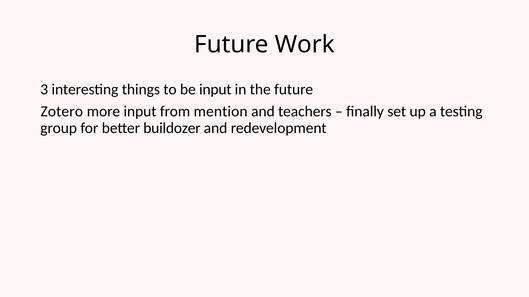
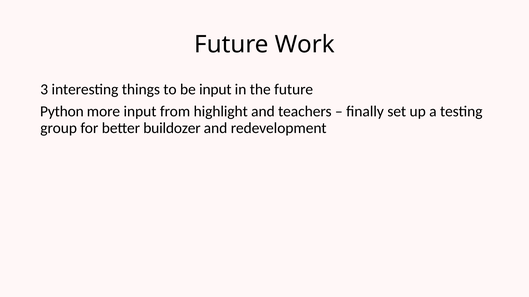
Zotero: Zotero -> Python (62, 112)
mention: mention -> highlight (221, 112)
